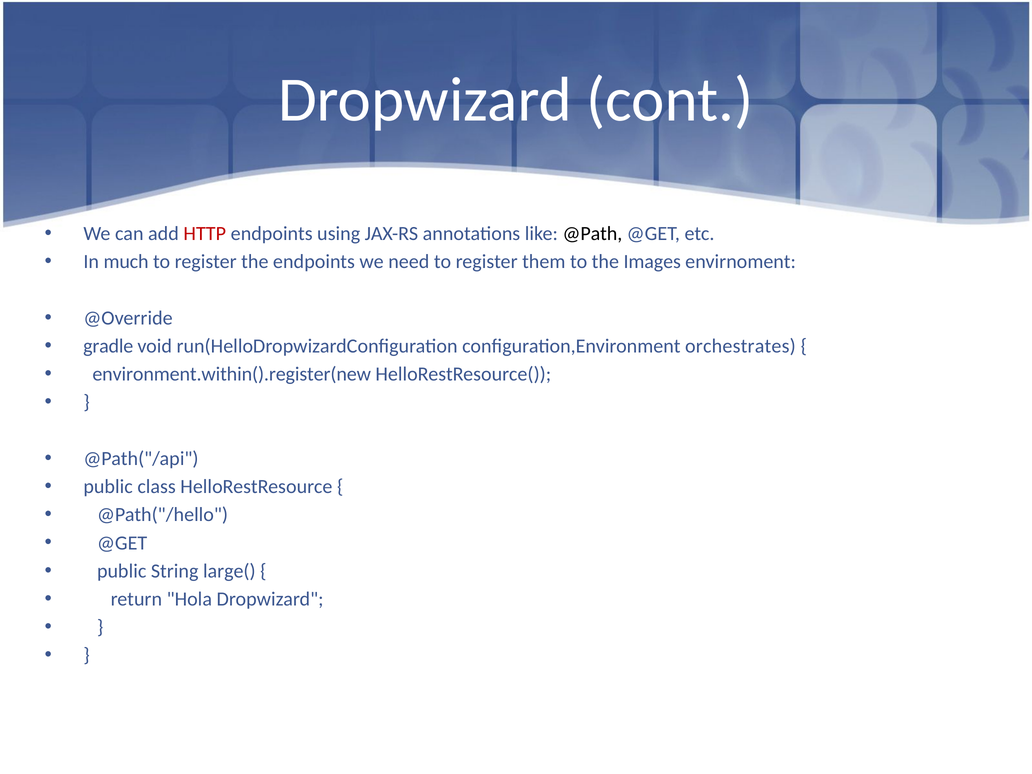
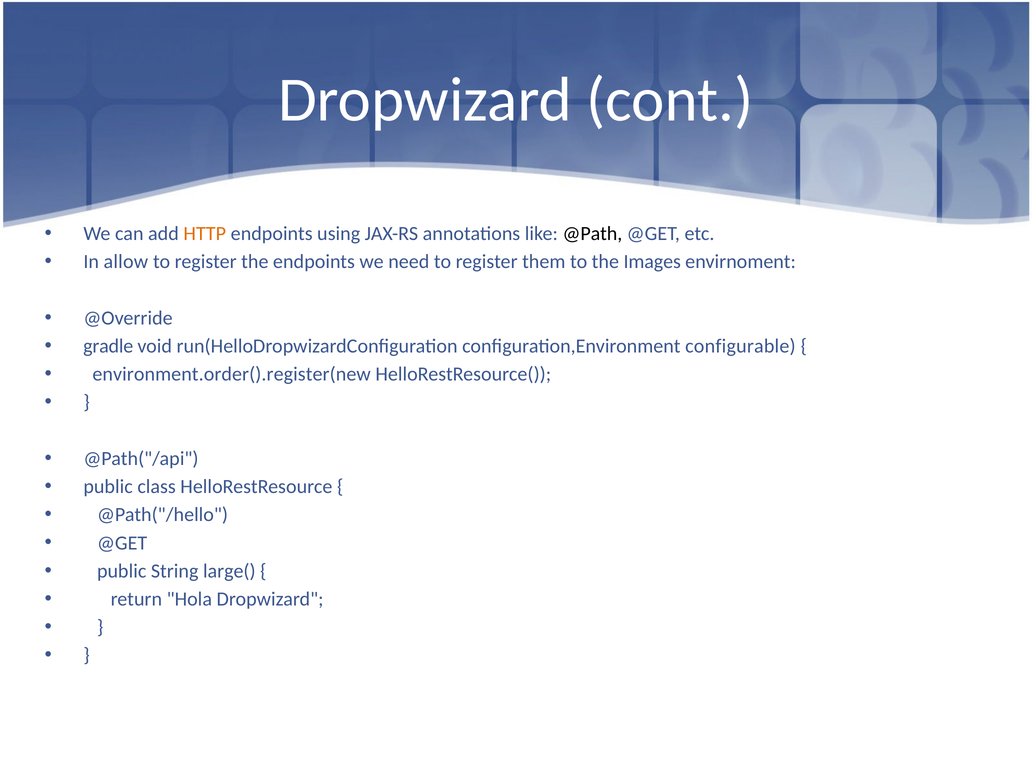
HTTP colour: red -> orange (205, 234)
much: much -> allow (126, 262)
orchestrates: orchestrates -> configurable (740, 346)
environment.within().register(new: environment.within().register(new -> environment.order().register(new (232, 374)
